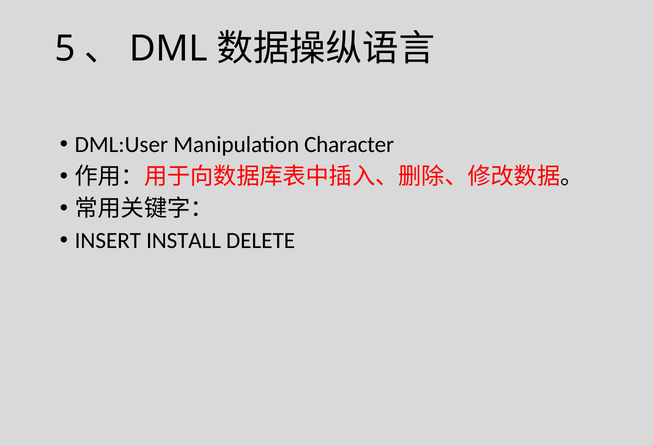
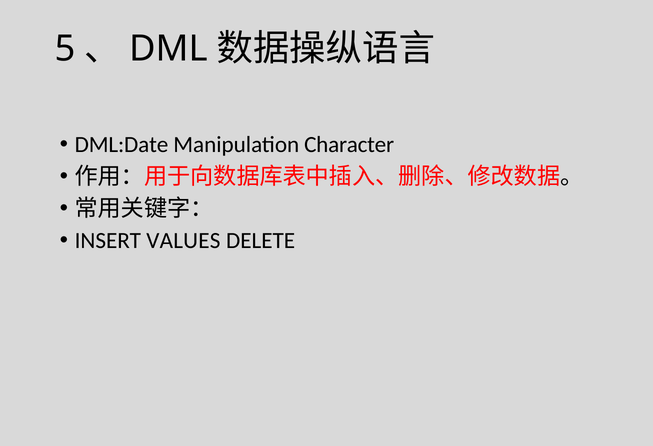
DML:User: DML:User -> DML:Date (121, 145)
INSTALL: INSTALL -> VALUES (183, 241)
